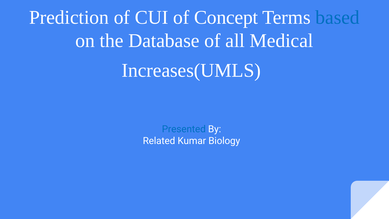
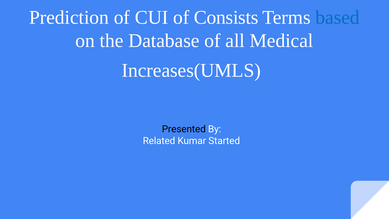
Concept: Concept -> Consists (226, 17)
Presented colour: blue -> black (184, 129)
Biology: Biology -> Started (224, 141)
